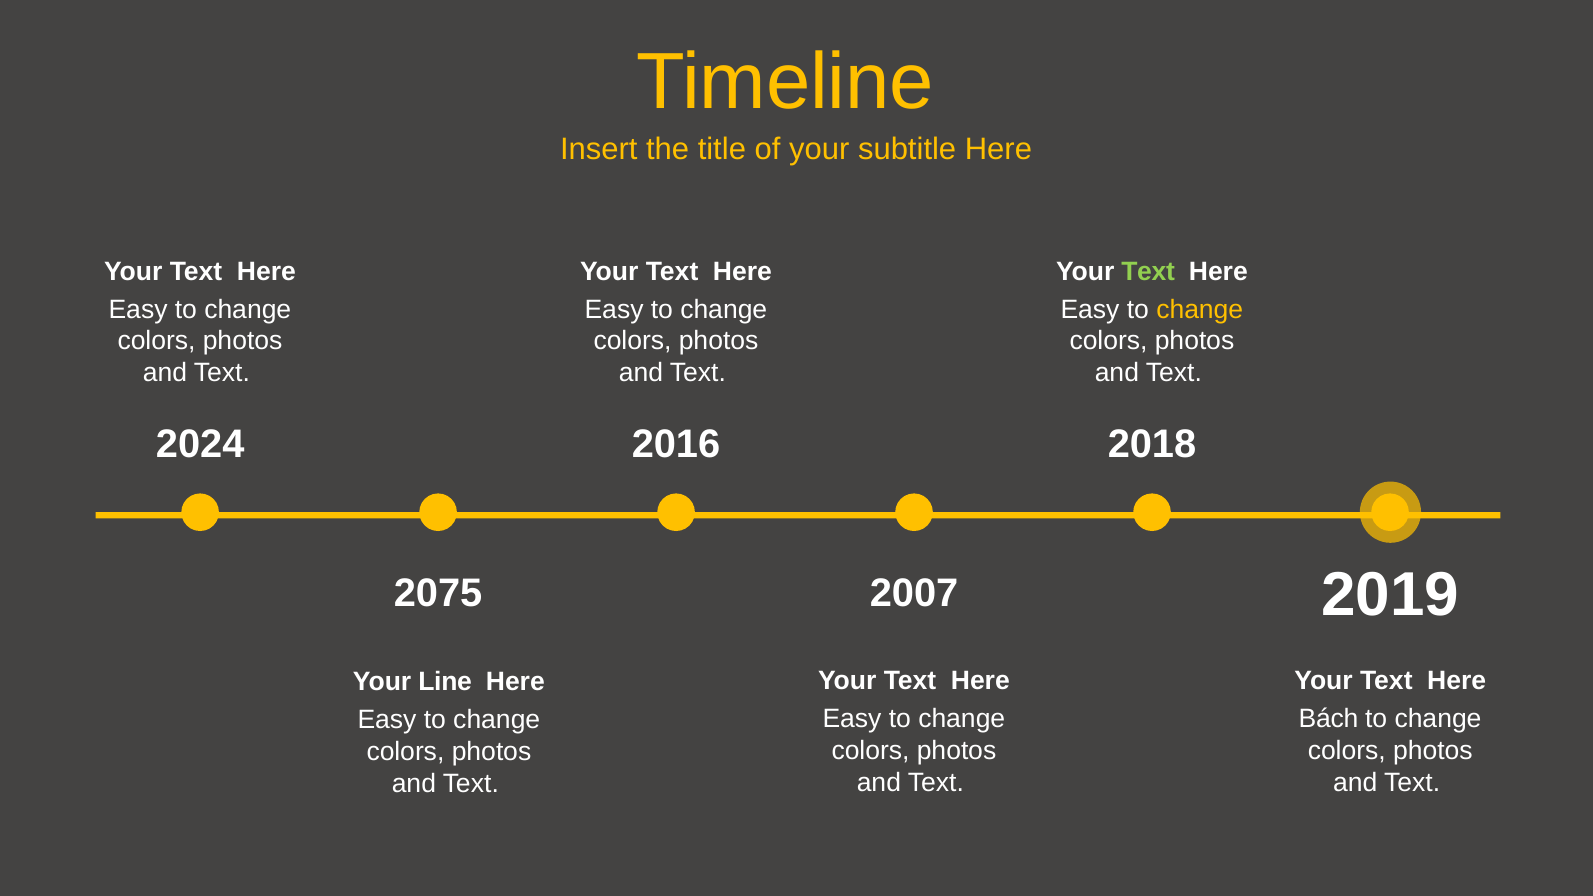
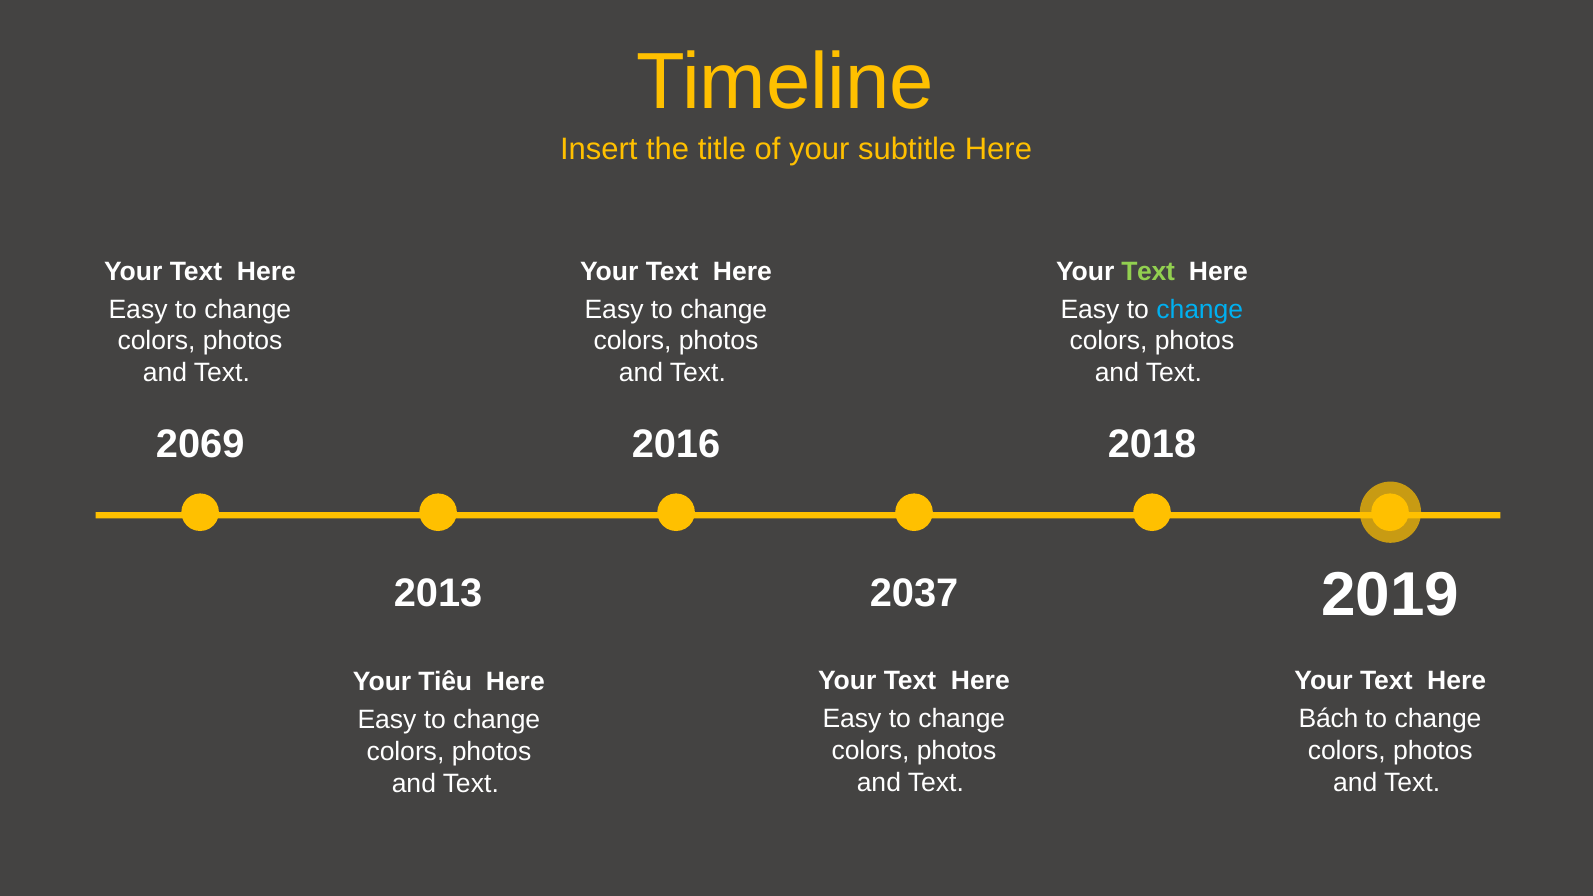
change colour: yellow -> light blue (1200, 309)
2024: 2024 -> 2069 (200, 445)
2075: 2075 -> 2013 (438, 594)
2007: 2007 -> 2037 (914, 594)
Line: Line -> Tiêu (445, 682)
